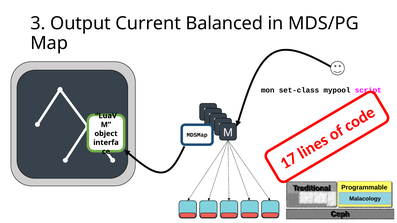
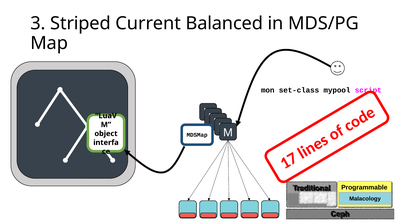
Output: Output -> Striped (81, 24)
